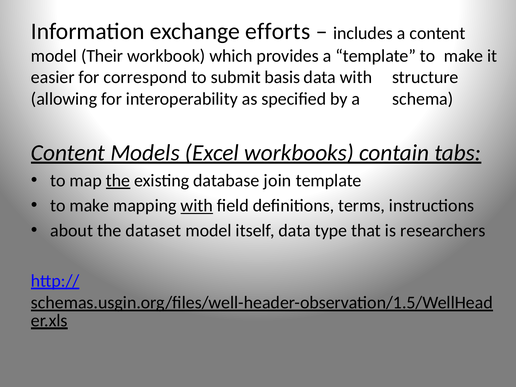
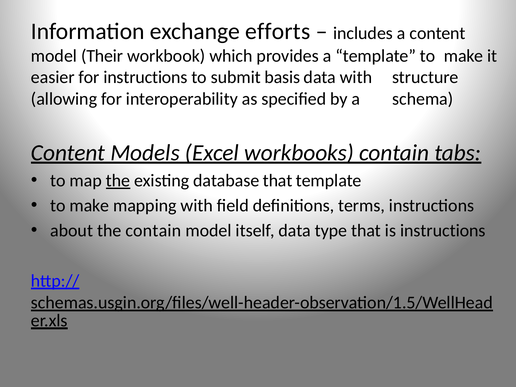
for correspond: correspond -> instructions (145, 77)
database join: join -> that (278, 181)
with underline: present -> none (197, 206)
the dataset: dataset -> contain (153, 231)
is researchers: researchers -> instructions (443, 231)
